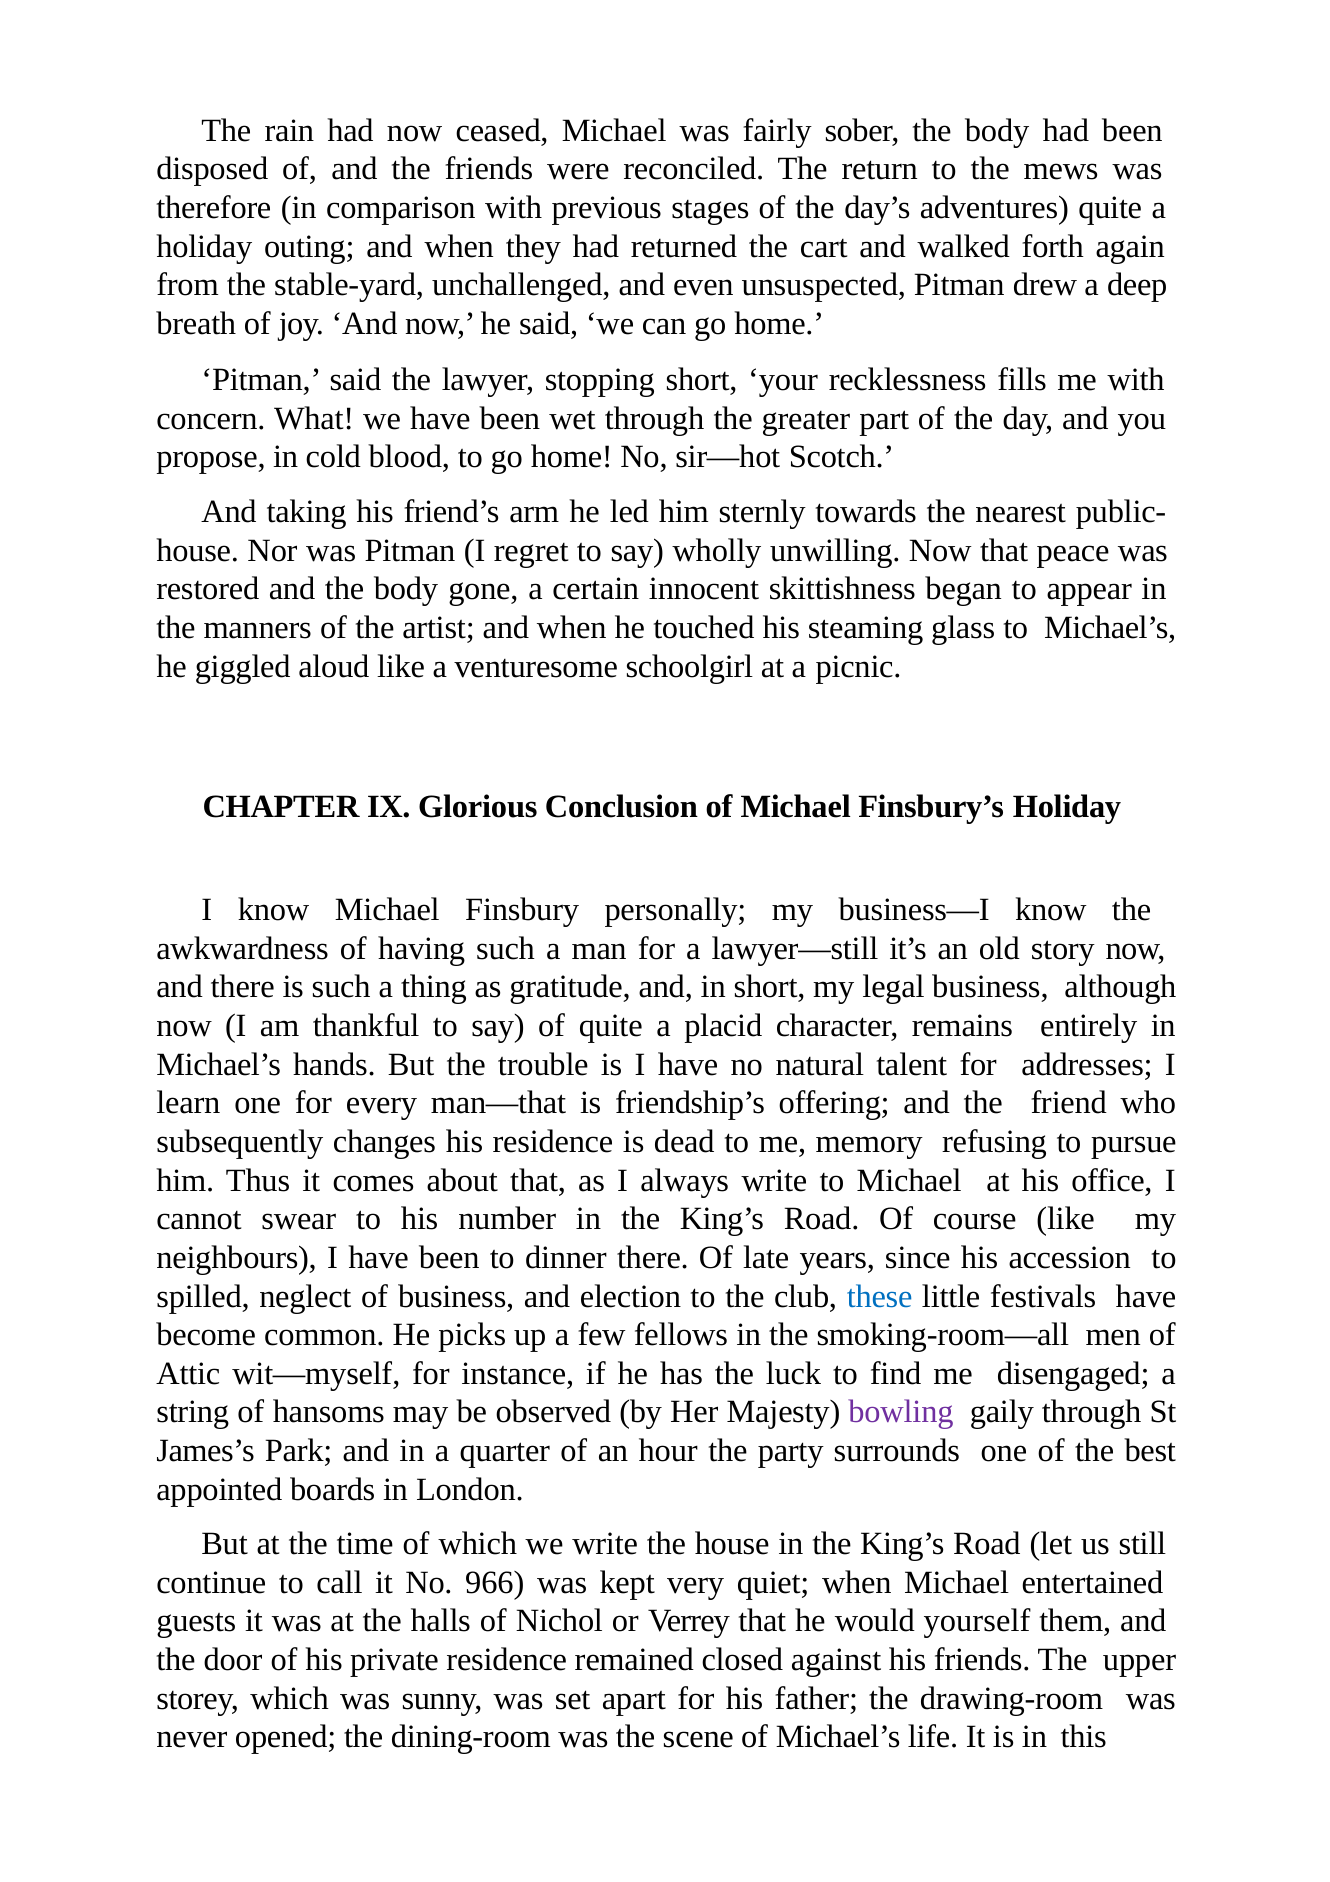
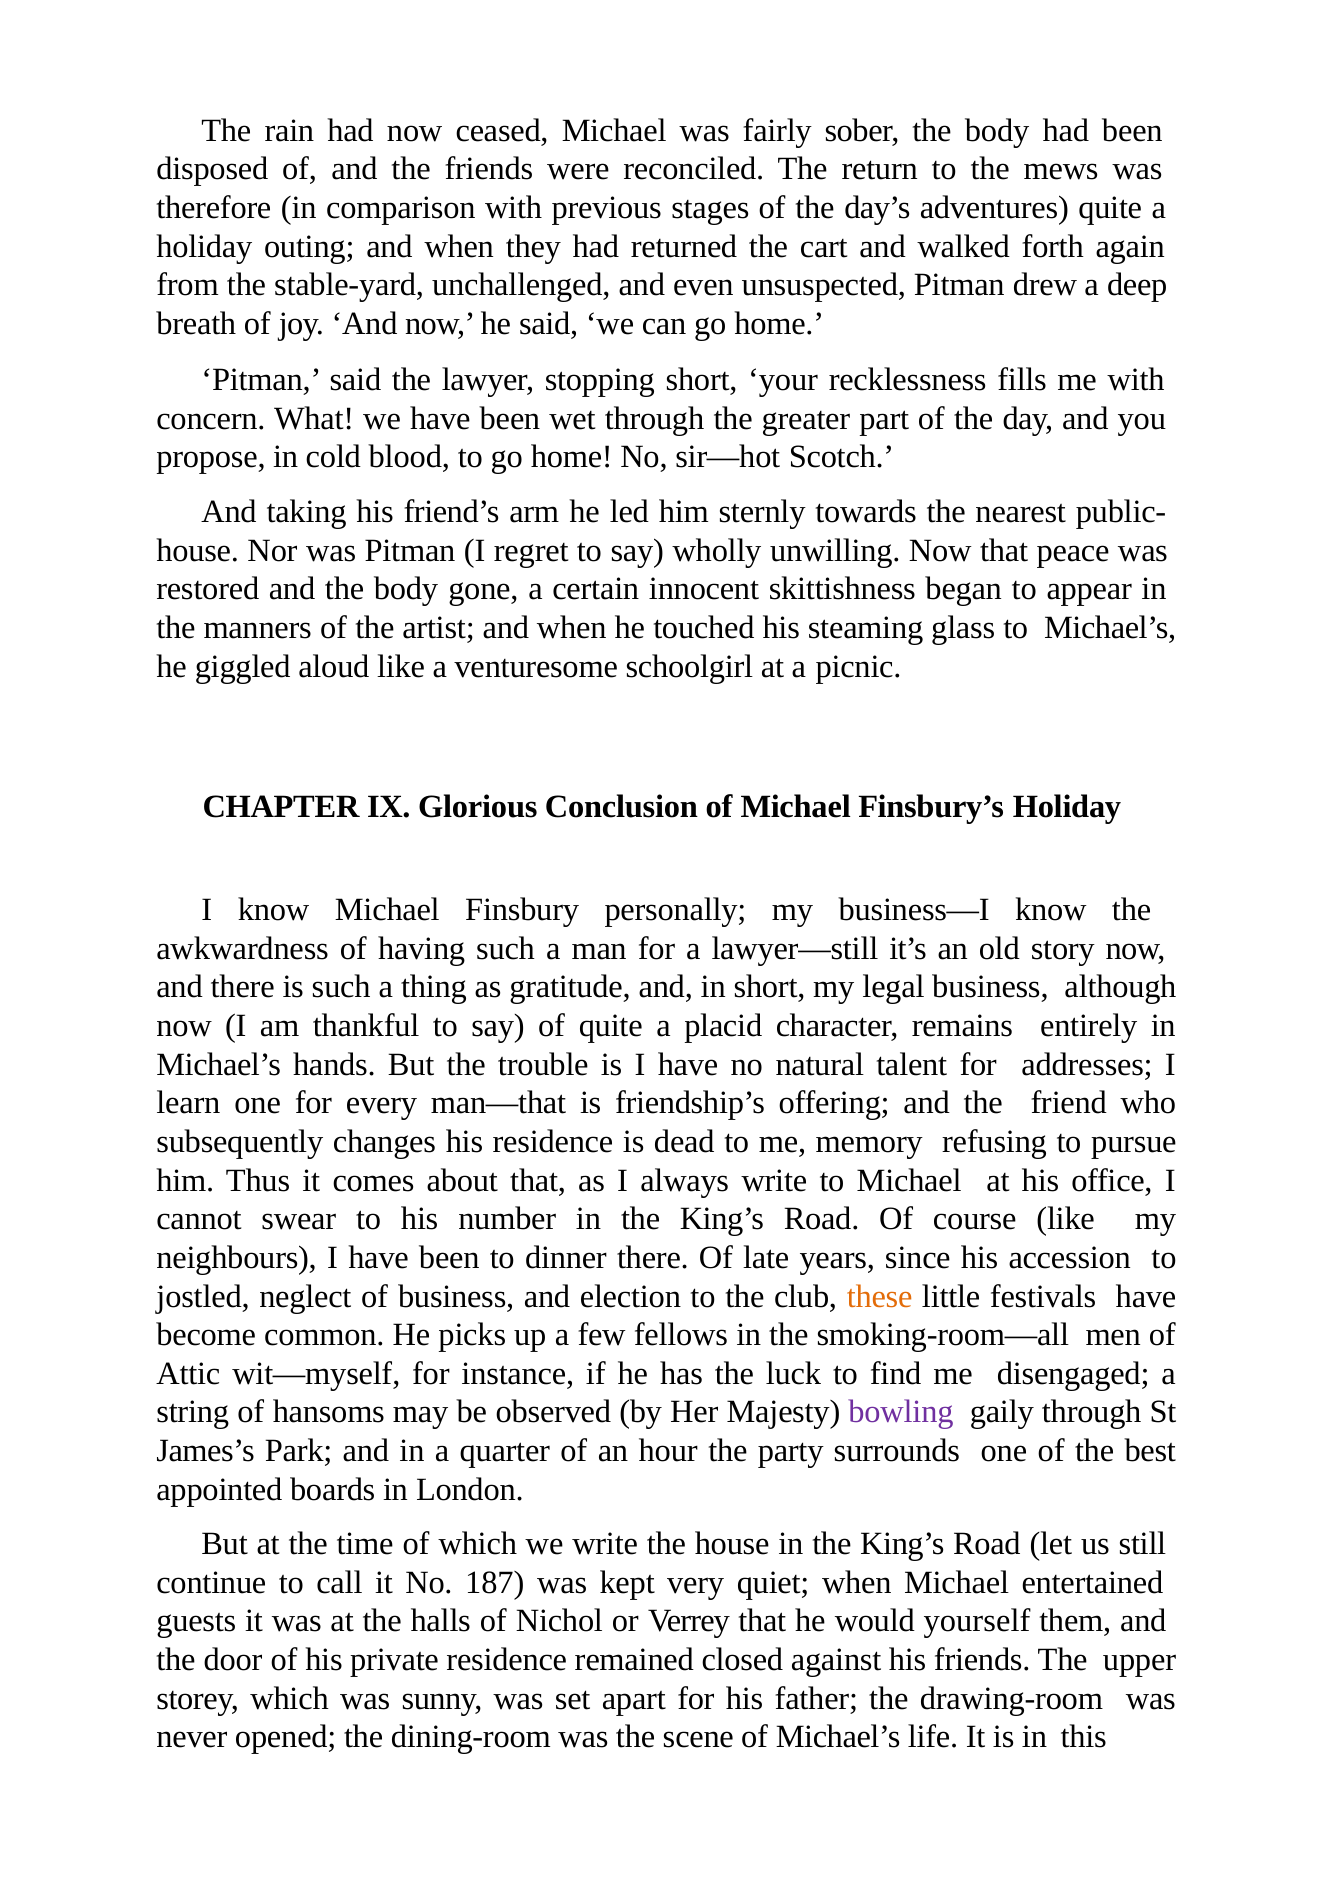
spilled: spilled -> jostled (203, 1296)
these colour: blue -> orange (880, 1296)
966: 966 -> 187 (495, 1583)
